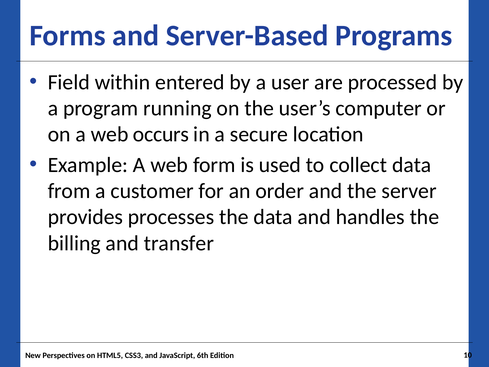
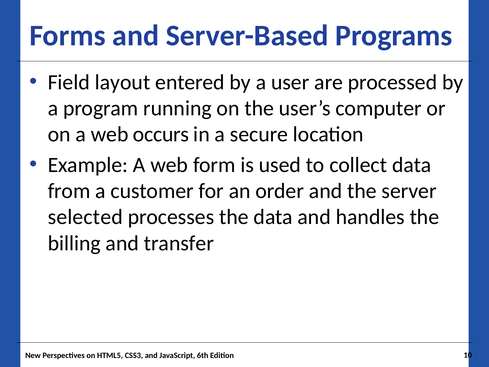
within: within -> layout (123, 82)
provides: provides -> selected (85, 217)
